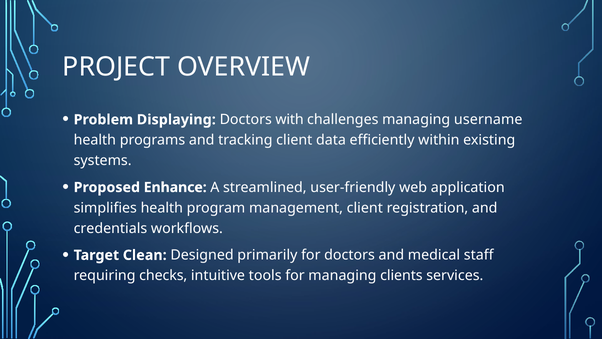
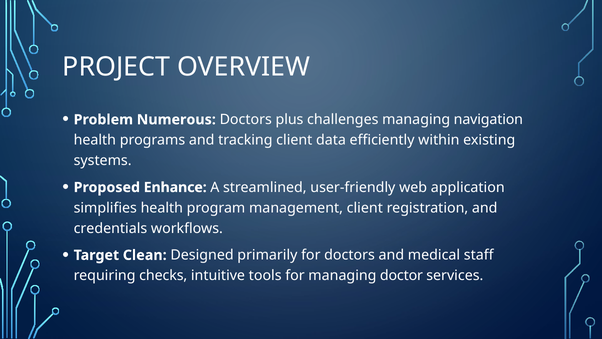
Displaying: Displaying -> Numerous (176, 119)
with: with -> plus (290, 119)
username: username -> navigation (488, 119)
clients: clients -> doctor (401, 275)
